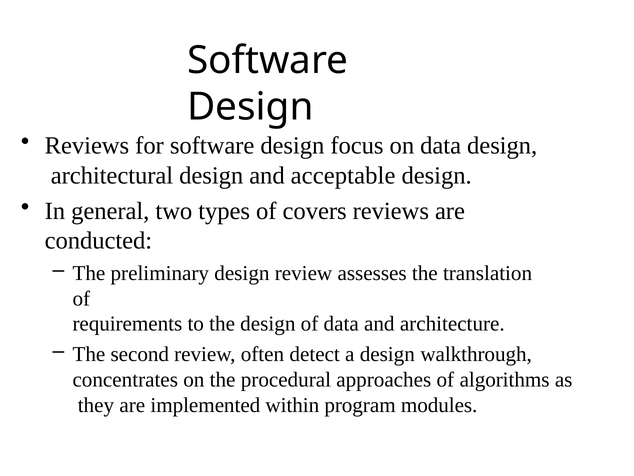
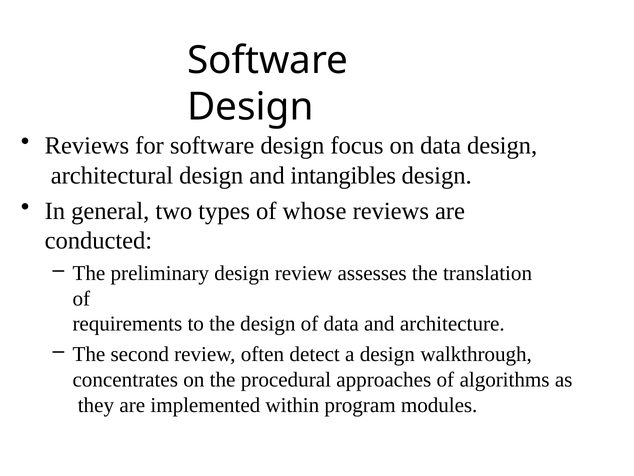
acceptable: acceptable -> intangibles (343, 175)
covers: covers -> whose (315, 211)
